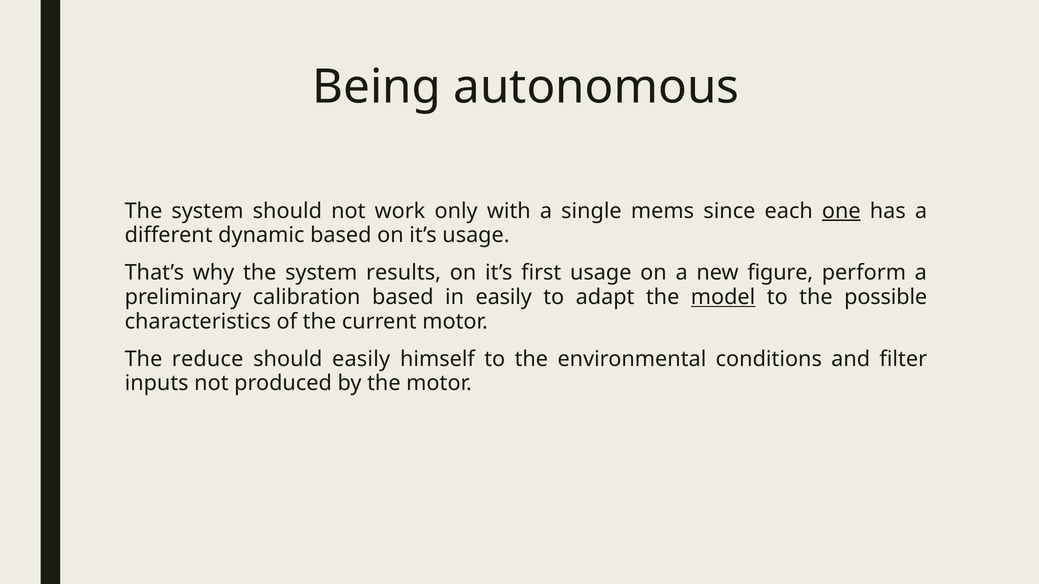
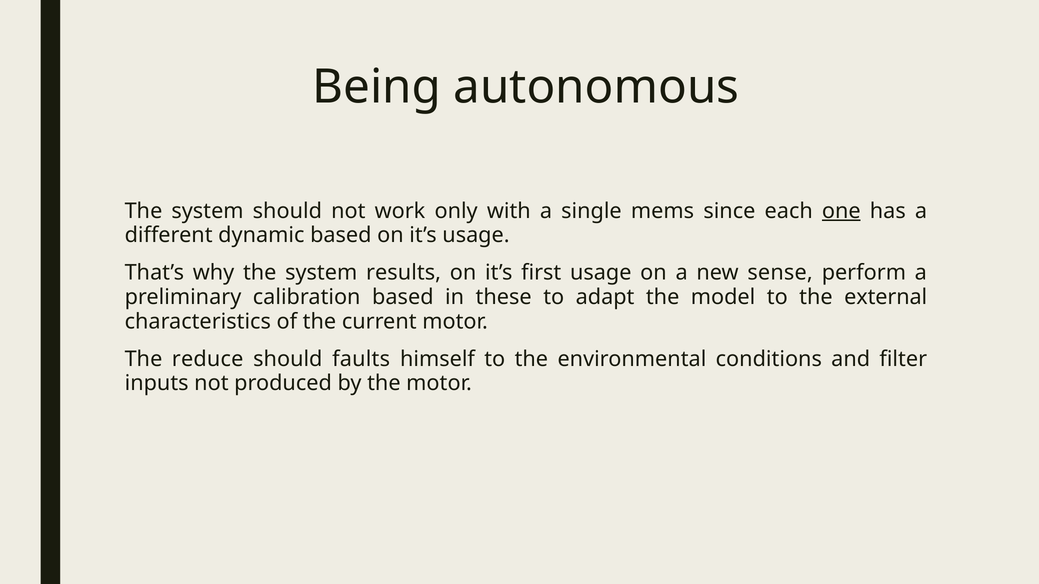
figure: figure -> sense (780, 273)
in easily: easily -> these (504, 297)
model underline: present -> none (723, 297)
possible: possible -> external (886, 297)
should easily: easily -> faults (361, 359)
